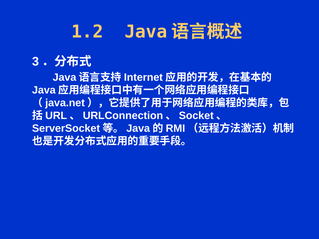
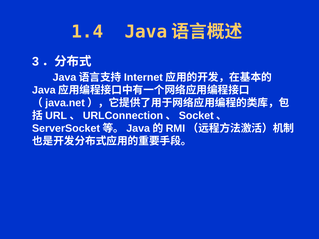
1.2: 1.2 -> 1.4 (87, 32)
